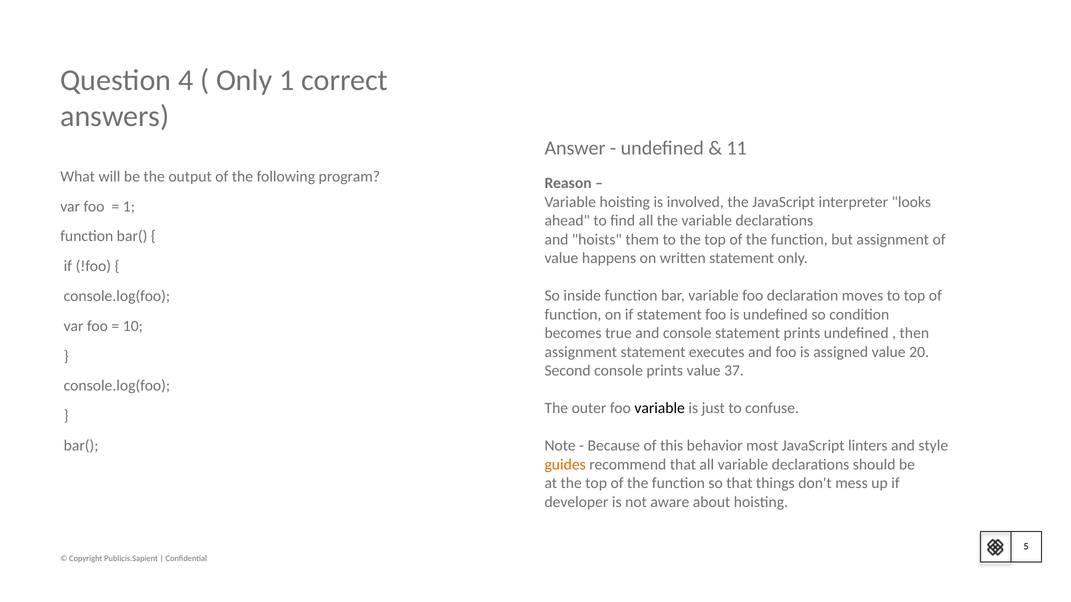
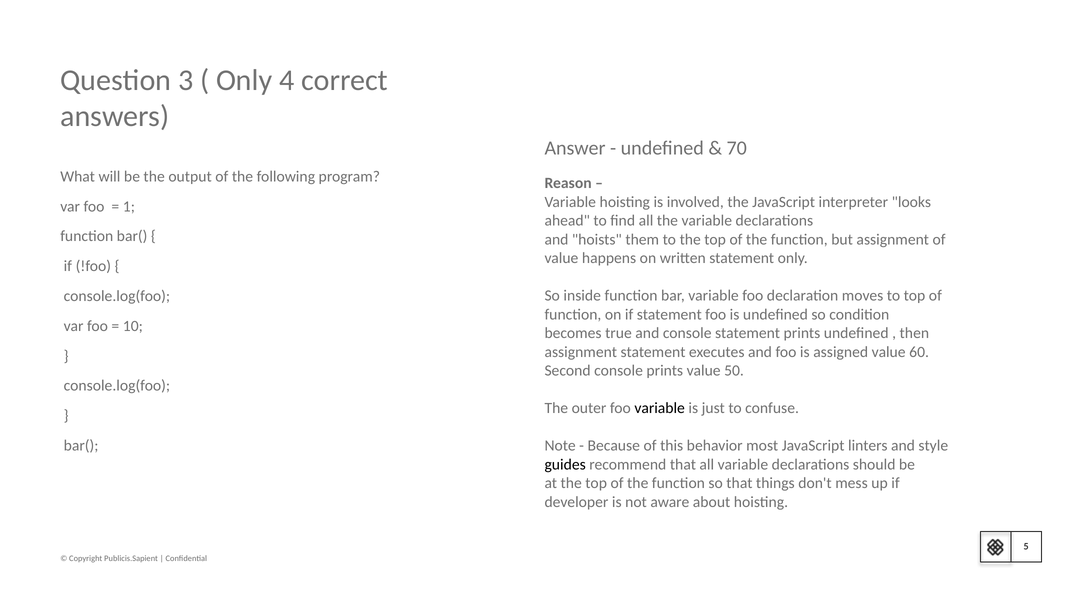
4: 4 -> 3 (186, 80)
Only 1: 1 -> 4 (287, 80)
11: 11 -> 70 (737, 148)
20: 20 -> 60 (919, 352)
37: 37 -> 50 (734, 371)
guides colour: orange -> black (565, 465)
